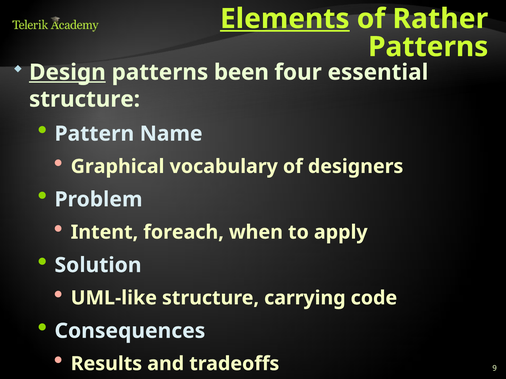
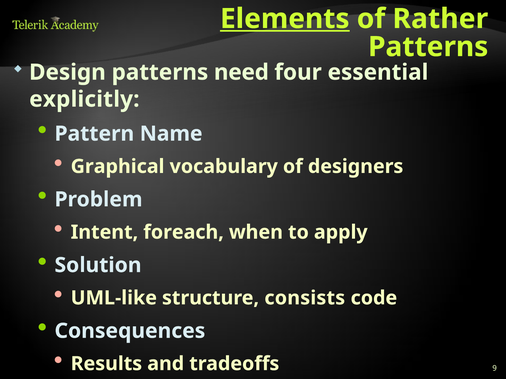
Design underline: present -> none (67, 72)
been: been -> need (241, 72)
structure: structure -> explicitly (84, 99)
carrying: carrying -> consists (305, 298)
